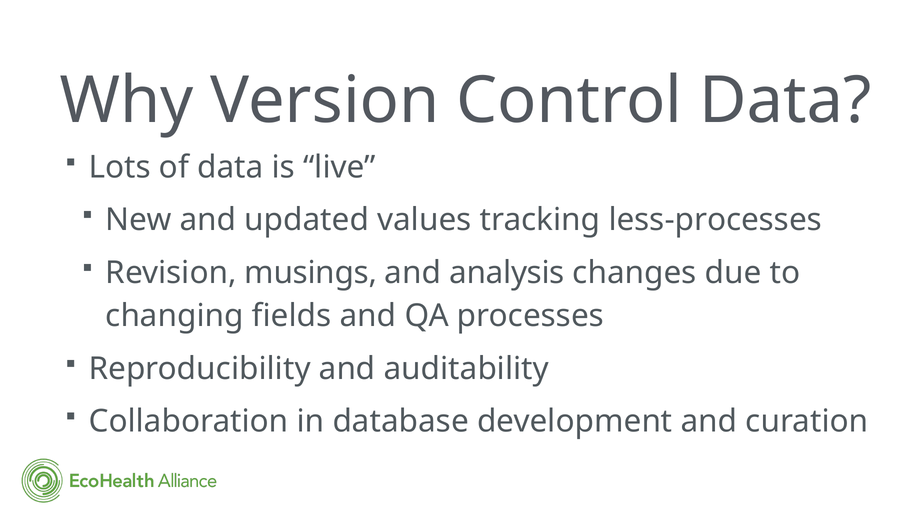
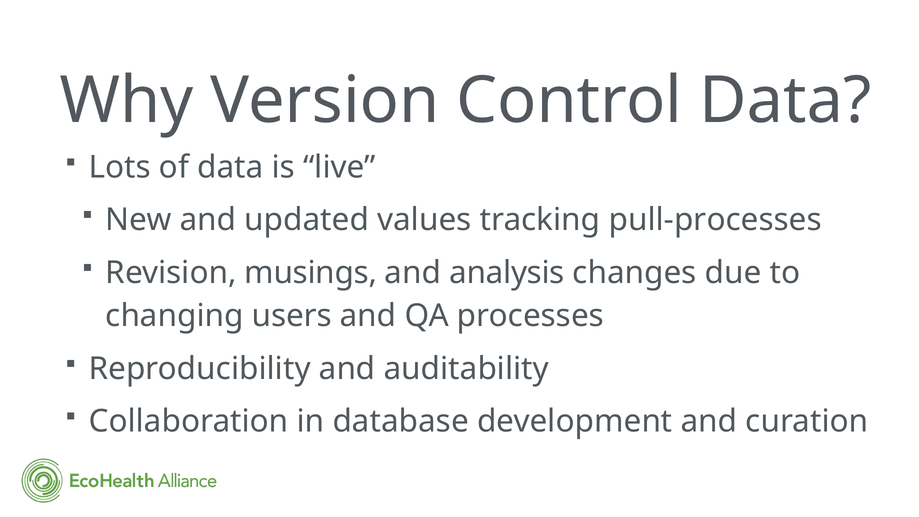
less-processes: less-processes -> pull-processes (715, 220)
fields: fields -> users (292, 316)
